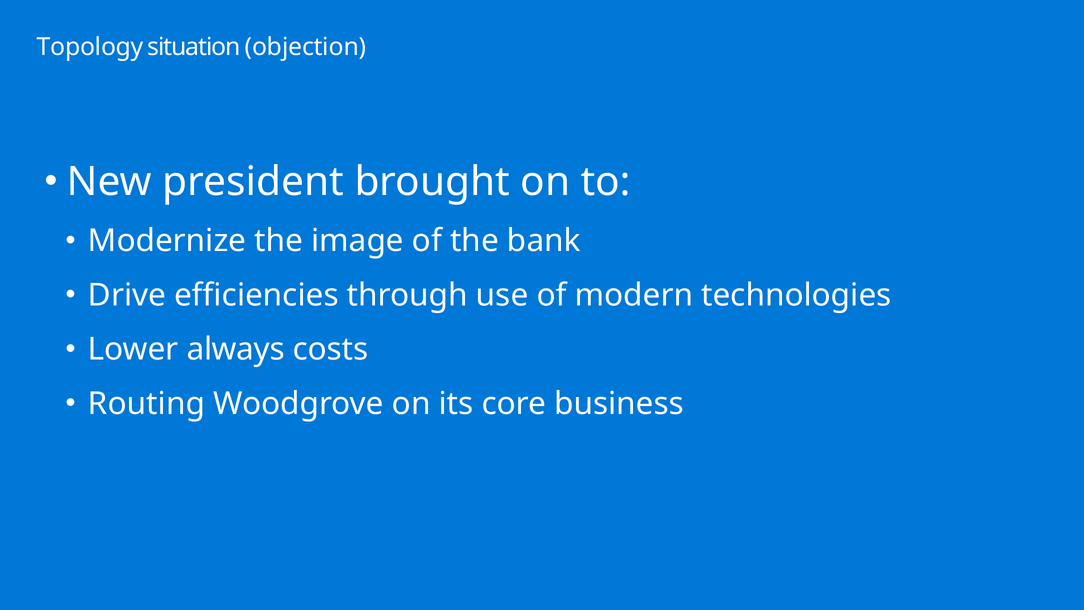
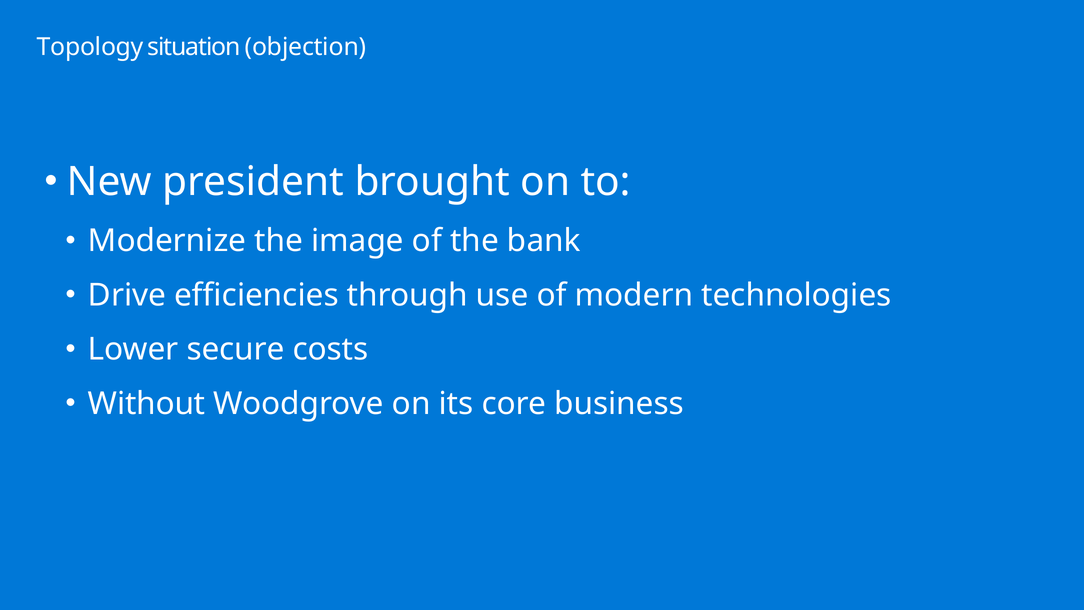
always: always -> secure (236, 349)
Routing: Routing -> Without (147, 404)
